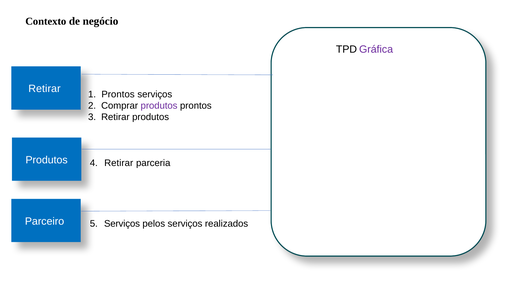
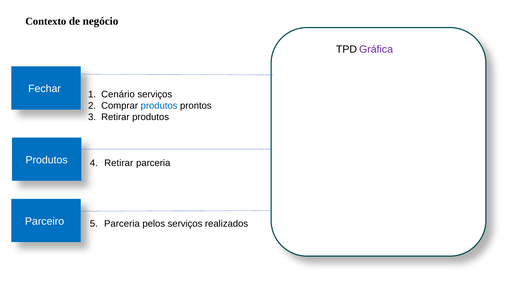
Retirar: Retirar -> Fechar (45, 89)
Prontos: Prontos -> Cenário (118, 94)
produtos colour: purple -> blue (159, 106)
Serviços: Serviços -> Parceria (122, 224)
